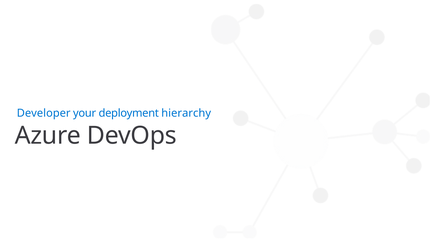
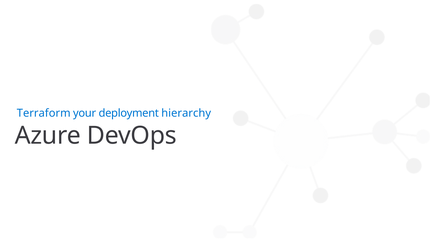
Developer: Developer -> Terraform (44, 113)
